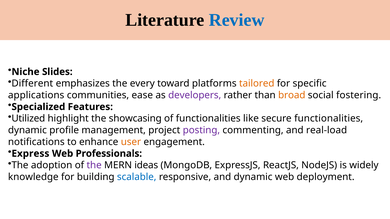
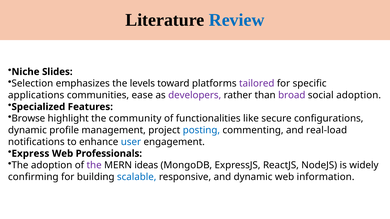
Different: Different -> Selection (32, 84)
every: every -> levels (142, 84)
tailored colour: orange -> purple (257, 84)
broad colour: orange -> purple (292, 95)
social fostering: fostering -> adoption (359, 95)
Utilized: Utilized -> Browse (28, 119)
showcasing: showcasing -> community (135, 119)
secure functionalities: functionalities -> configurations (329, 119)
posting colour: purple -> blue (201, 130)
user colour: orange -> blue (131, 142)
knowledge: knowledge -> confirming (33, 177)
deployment: deployment -> information (326, 177)
